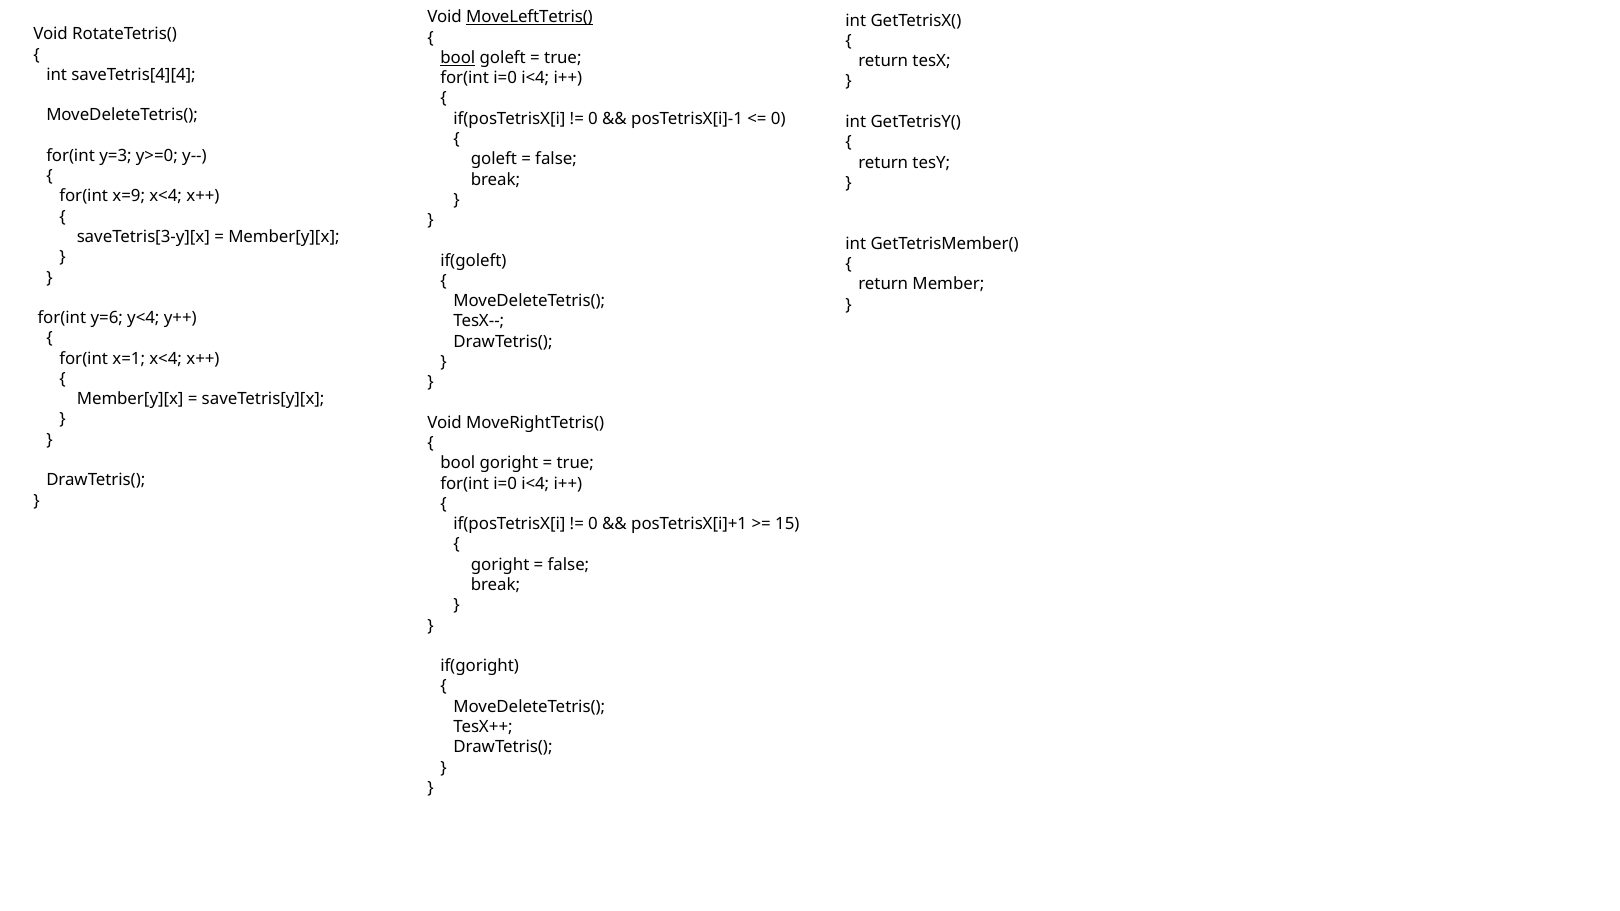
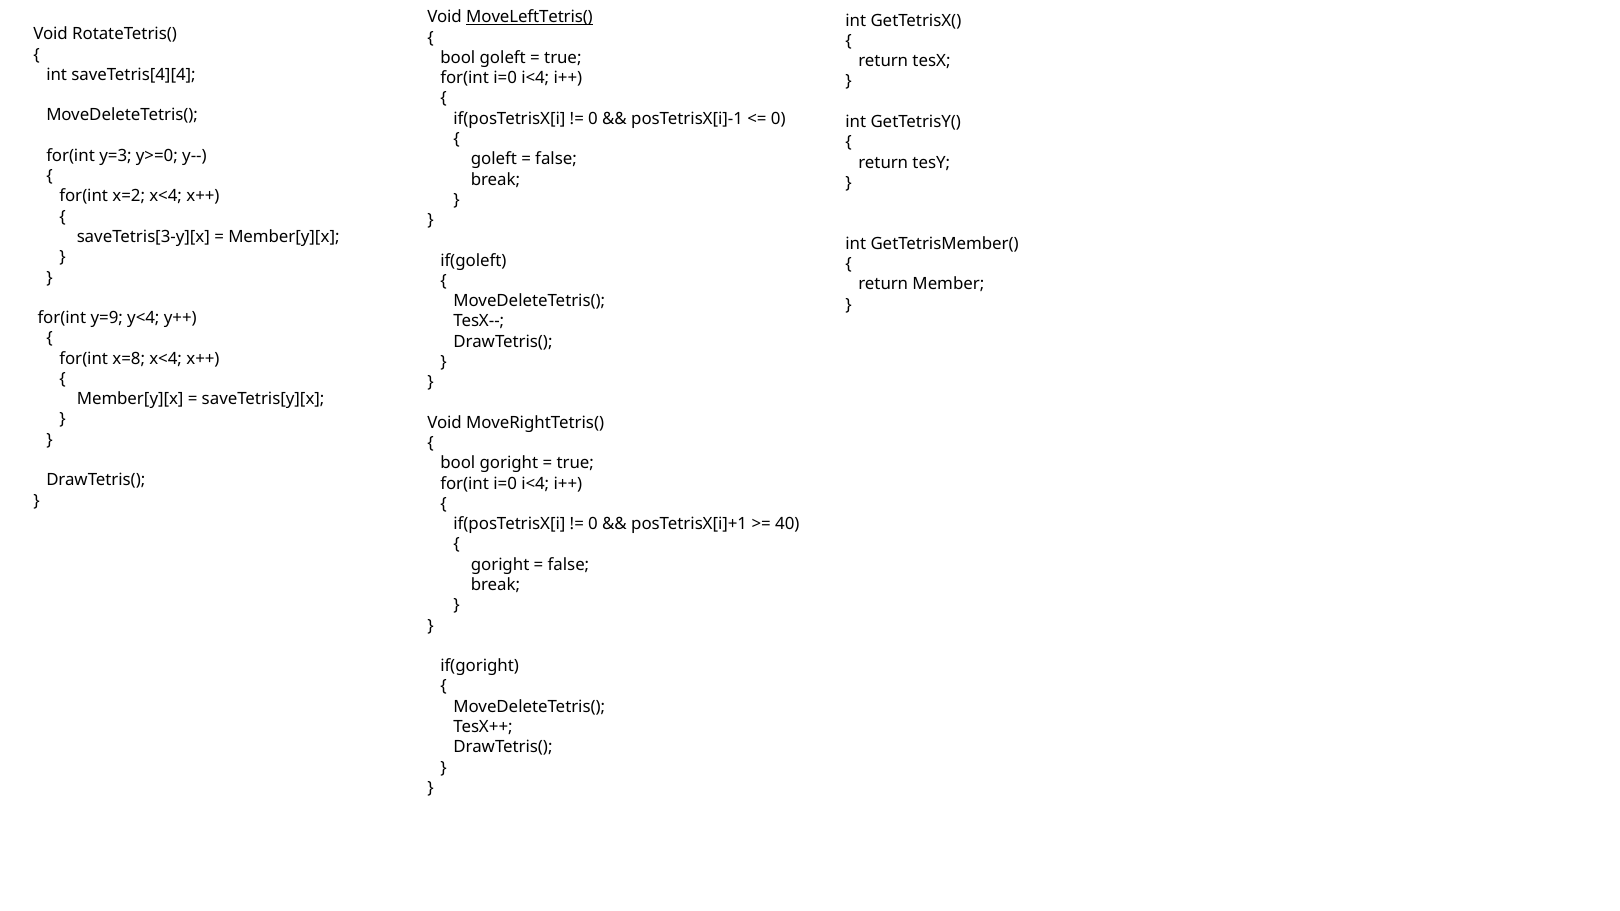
bool underline: present -> none (458, 58)
x=9: x=9 -> x=2 (129, 196)
y=6: y=6 -> y=9 (107, 318)
x=1: x=1 -> x=8 (129, 359)
15: 15 -> 40 (787, 524)
